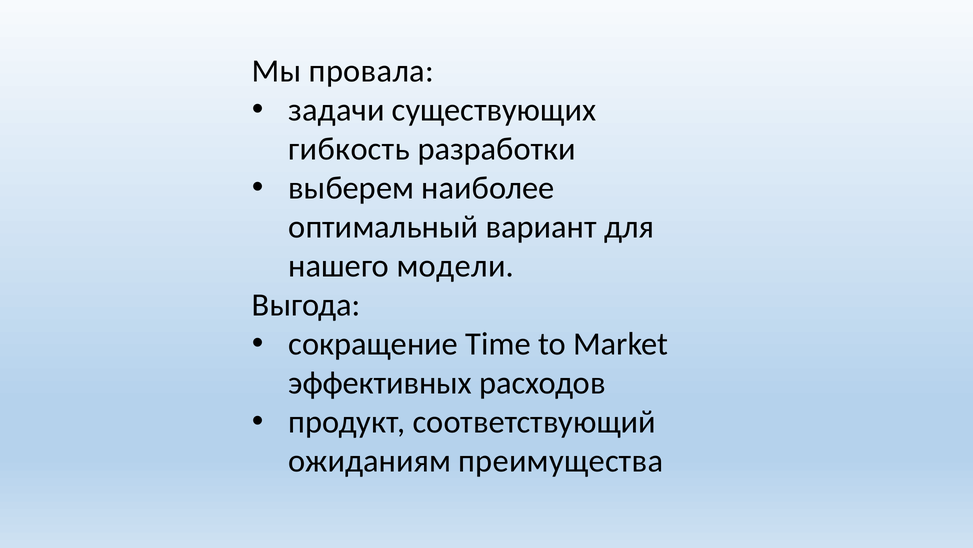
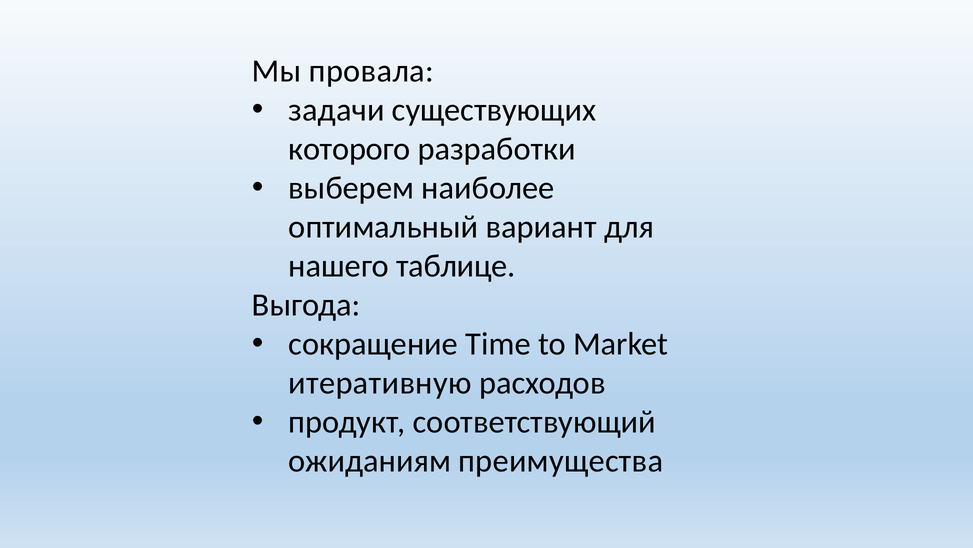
гибкость: гибкость -> которого (349, 149)
модели: модели -> таблице (456, 266)
эффективных: эффективных -> итеративную (380, 383)
